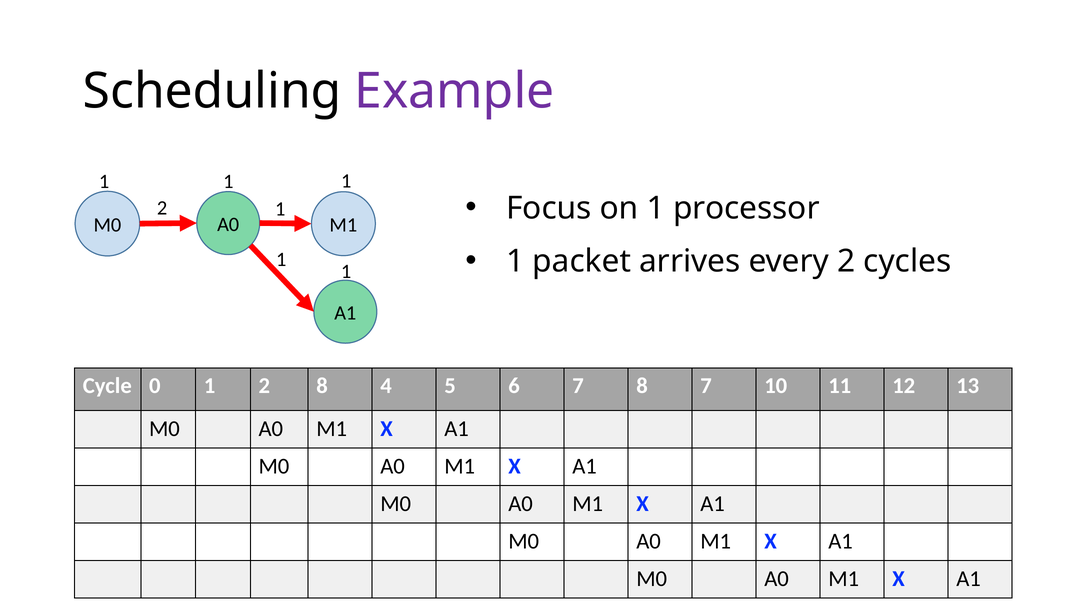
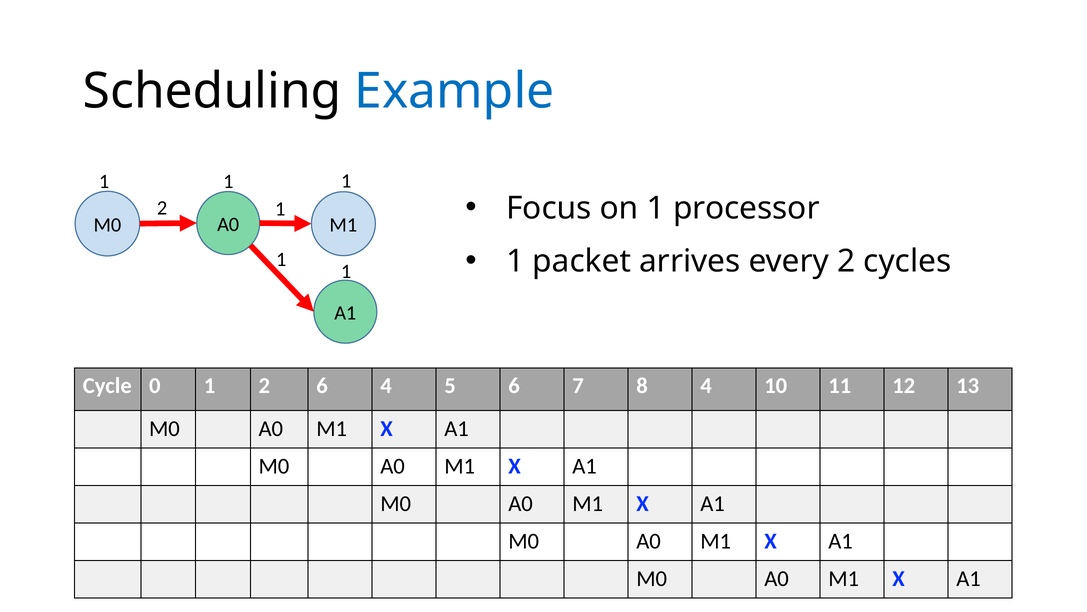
Example colour: purple -> blue (455, 91)
2 8: 8 -> 6 (322, 386)
8 7: 7 -> 4 (706, 386)
